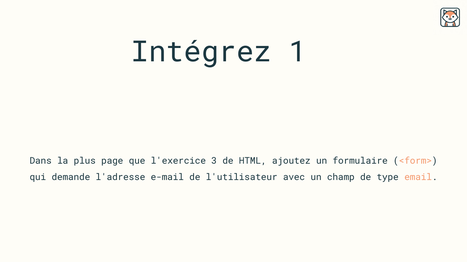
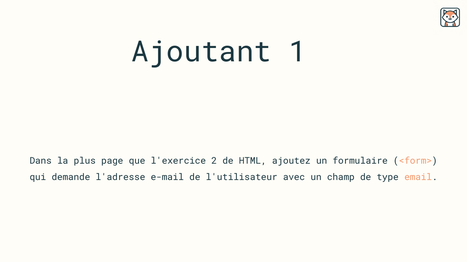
Intégrez: Intégrez -> Ajoutant (201, 52)
3: 3 -> 2 (214, 161)
